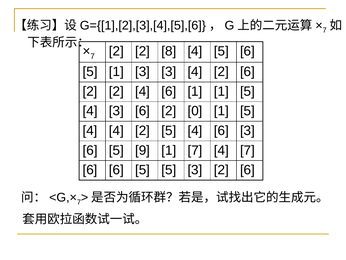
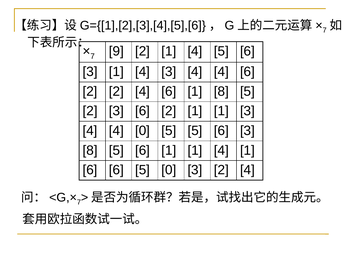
2: 2 -> 9 (116, 51)
8: 8 -> 1 (169, 51)
5: 5 -> 3 (90, 72)
3: 3 -> 4 (143, 72)
2: 2 -> 4 (221, 72)
1 1: 1 -> 8 (221, 91)
4: 4 -> 2 (90, 111)
6 2 0: 0 -> 1 (195, 111)
5: 5 -> 3 (247, 111)
4 4 2: 2 -> 0 (143, 130)
4: 4 -> 5 (195, 130)
6: 6 -> 8 (90, 150)
9: 9 -> 6 (143, 150)
7: 7 -> 1 (195, 150)
4 7: 7 -> 1 (247, 150)
5 5: 5 -> 0 (169, 170)
3 2 6: 6 -> 4 (247, 170)
